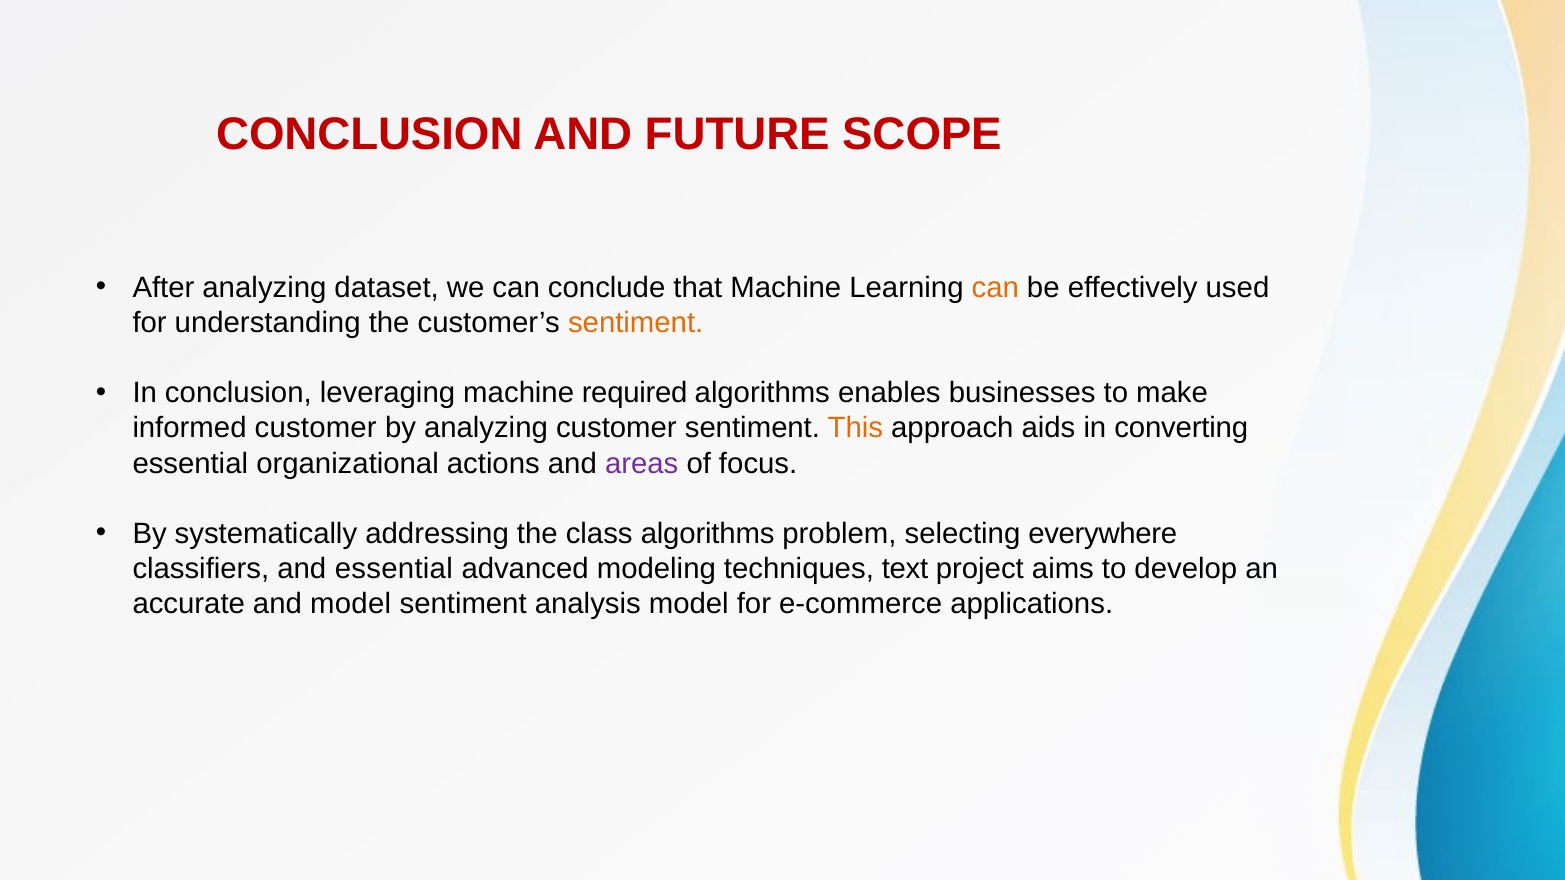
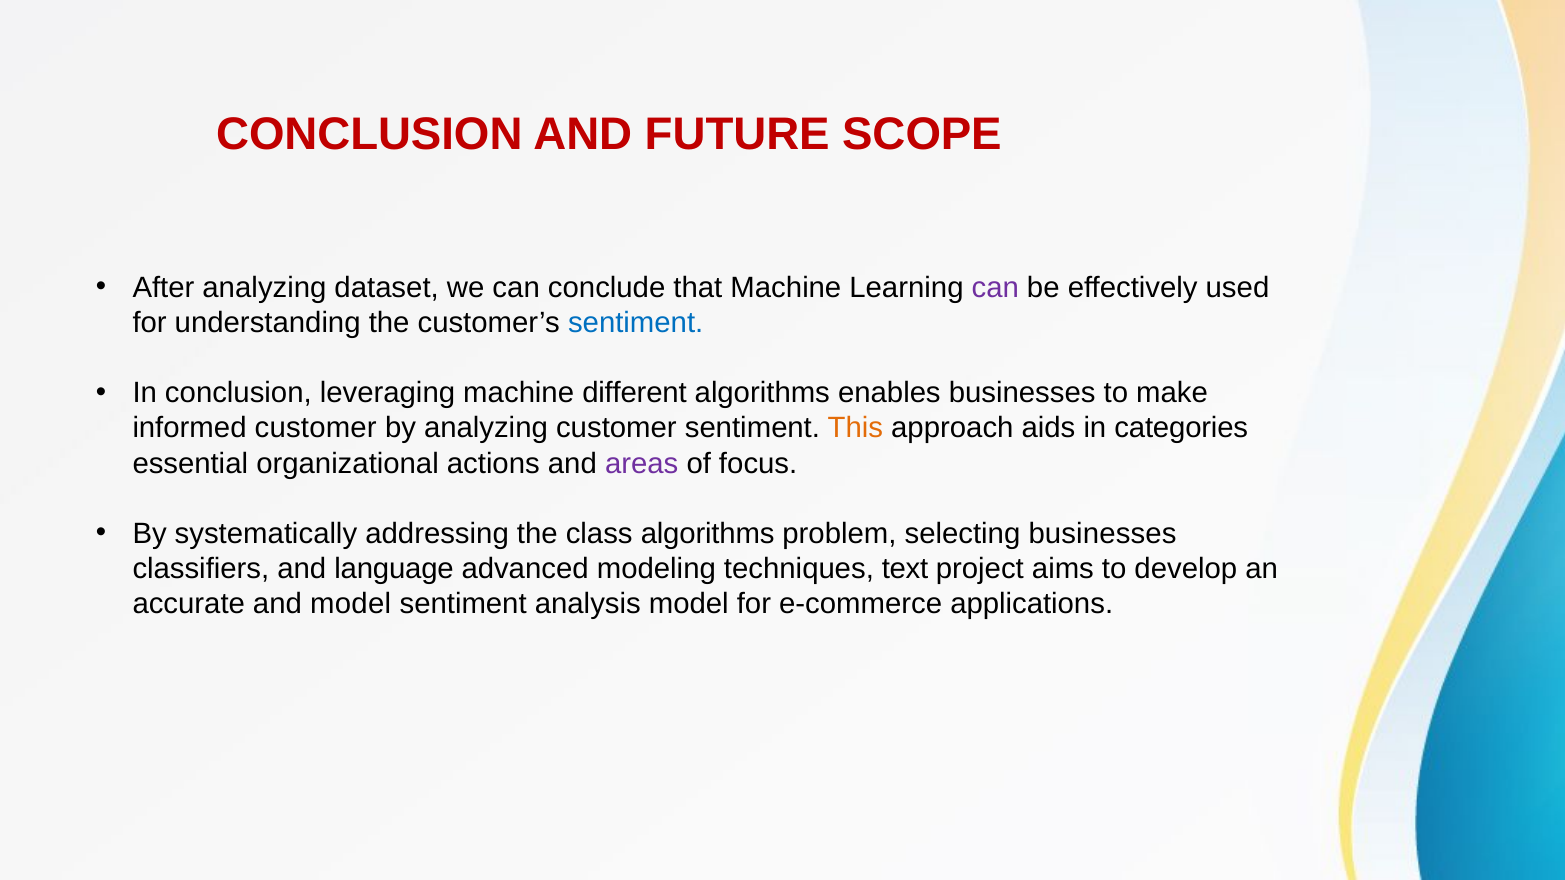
can colour: orange -> purple (995, 288)
sentiment colour: orange -> blue (636, 323)
required: required -> different (635, 393)
converting: converting -> categories (1181, 428)
selecting everywhere: everywhere -> businesses (1103, 534)
and essential: essential -> language (394, 569)
